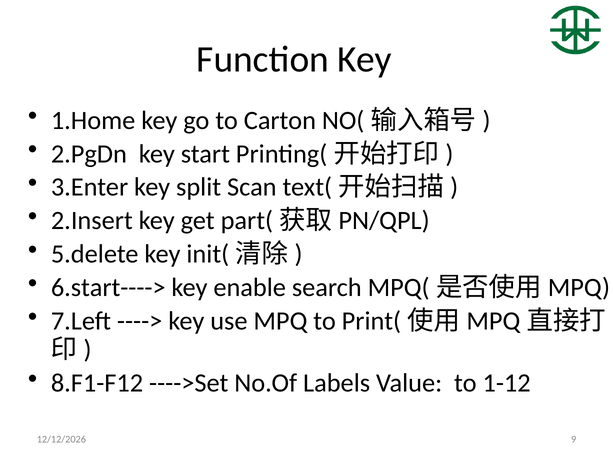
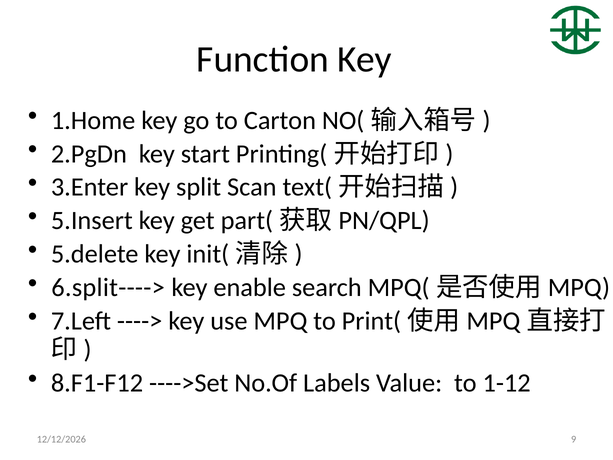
2.Insert: 2.Insert -> 5.Insert (92, 221)
6.start---->: 6.start----> -> 6.split----> (108, 287)
